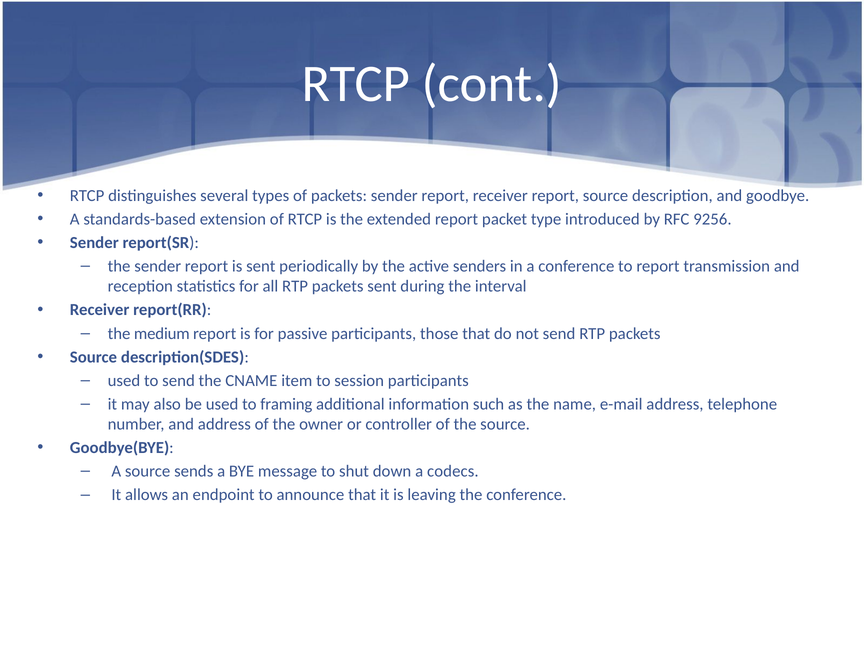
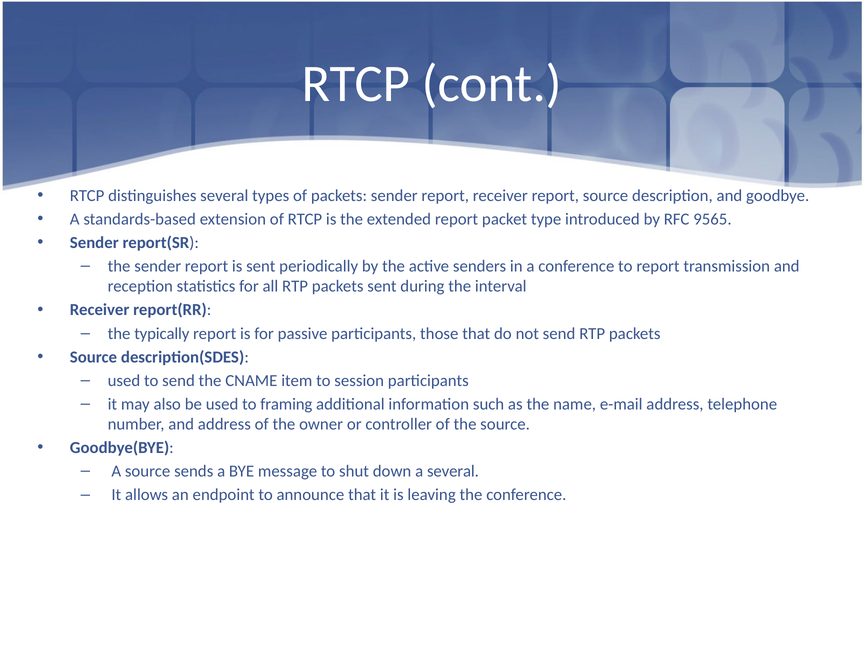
9256: 9256 -> 9565 (712, 219)
medium: medium -> typically (162, 333)
a codecs: codecs -> several (453, 471)
